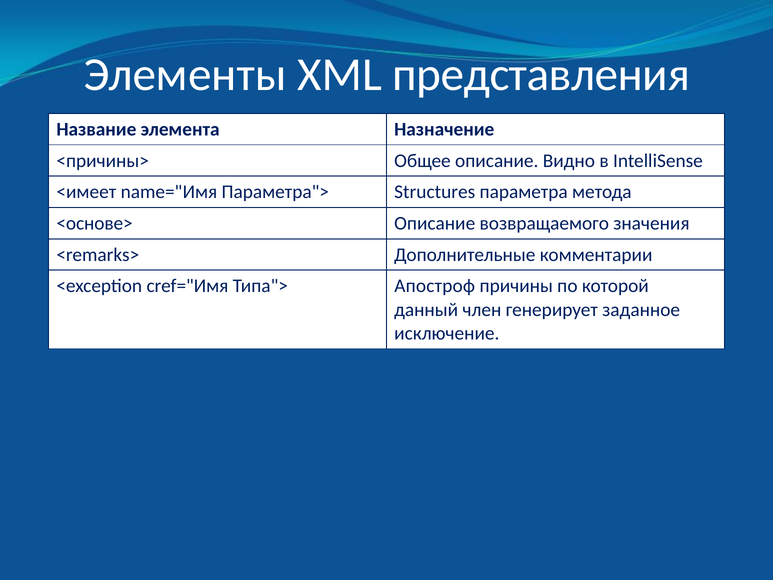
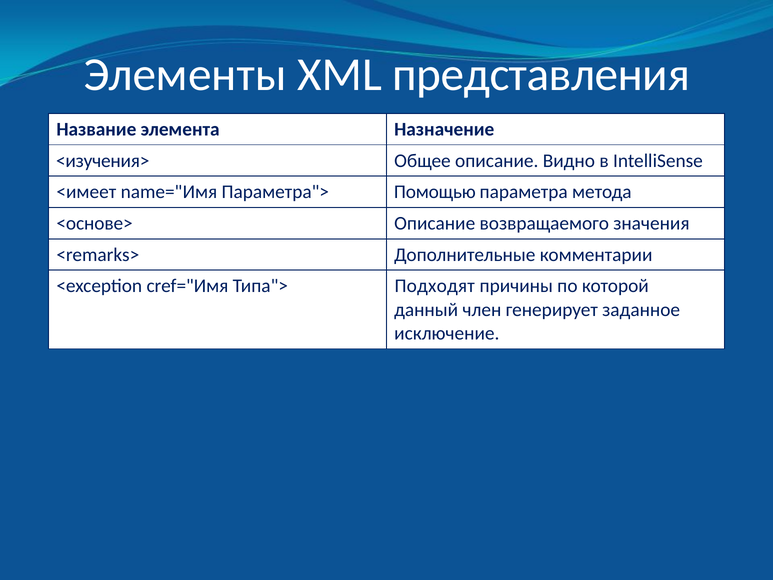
<причины>: <причины> -> <изучения> (103, 161)
Structures: Structures -> Помощью (435, 192)
Апостроф: Апостроф -> Подходят (435, 286)
